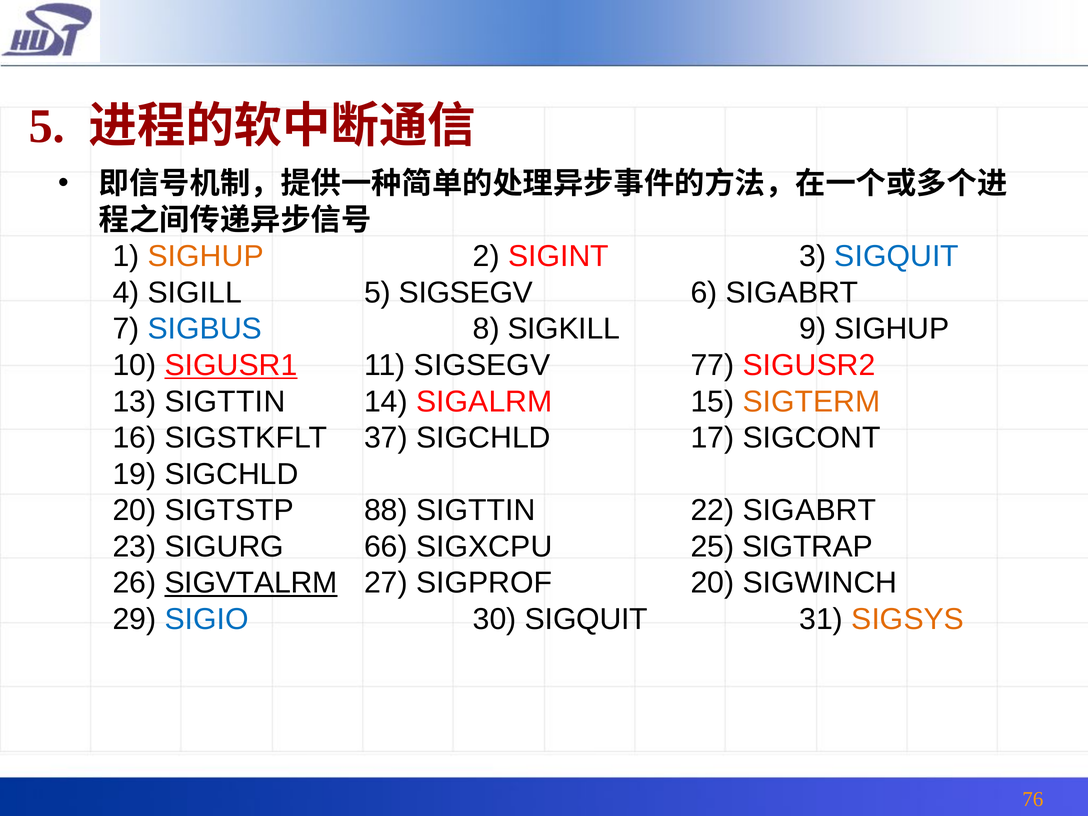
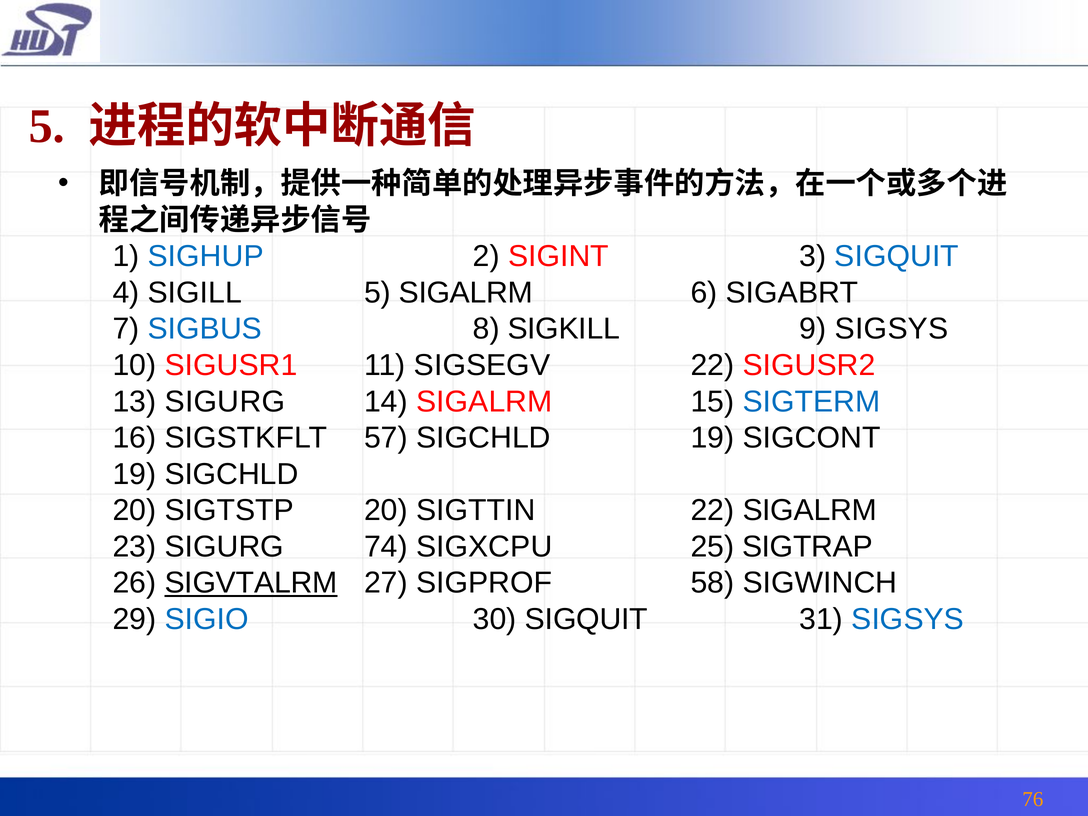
SIGHUP colour: orange -> blue (206, 256)
5 SIGSEGV: SIGSEGV -> SIGALRM (466, 293)
9 SIGHUP: SIGHUP -> SIGSYS (892, 329)
SIGUSR1 underline: present -> none (231, 365)
SIGSEGV 77: 77 -> 22 (712, 365)
13 SIGTTIN: SIGTTIN -> SIGURG (225, 402)
SIGTERM colour: orange -> blue (811, 402)
37: 37 -> 57 (386, 438)
SIGCHLD 17: 17 -> 19 (712, 438)
SIGTSTP 88: 88 -> 20 (386, 510)
22 SIGABRT: SIGABRT -> SIGALRM (810, 510)
66: 66 -> 74 (386, 547)
SIGPROF 20: 20 -> 58 (712, 583)
SIGSYS colour: orange -> blue (908, 619)
